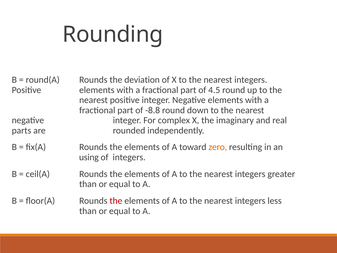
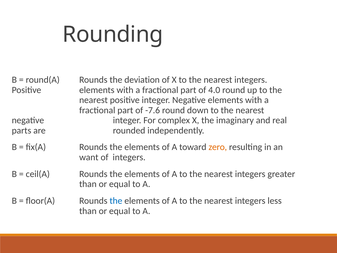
4.5: 4.5 -> 4.0 (214, 90)
-8.8: -8.8 -> -7.6 (153, 110)
using: using -> want (89, 157)
the colour: red -> blue (116, 201)
